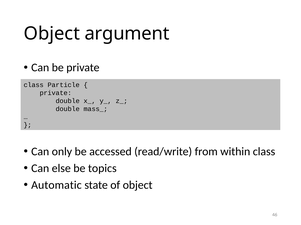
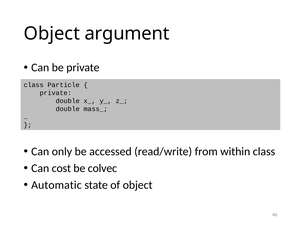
else: else -> cost (61, 169)
topics: topics -> colvec (102, 169)
